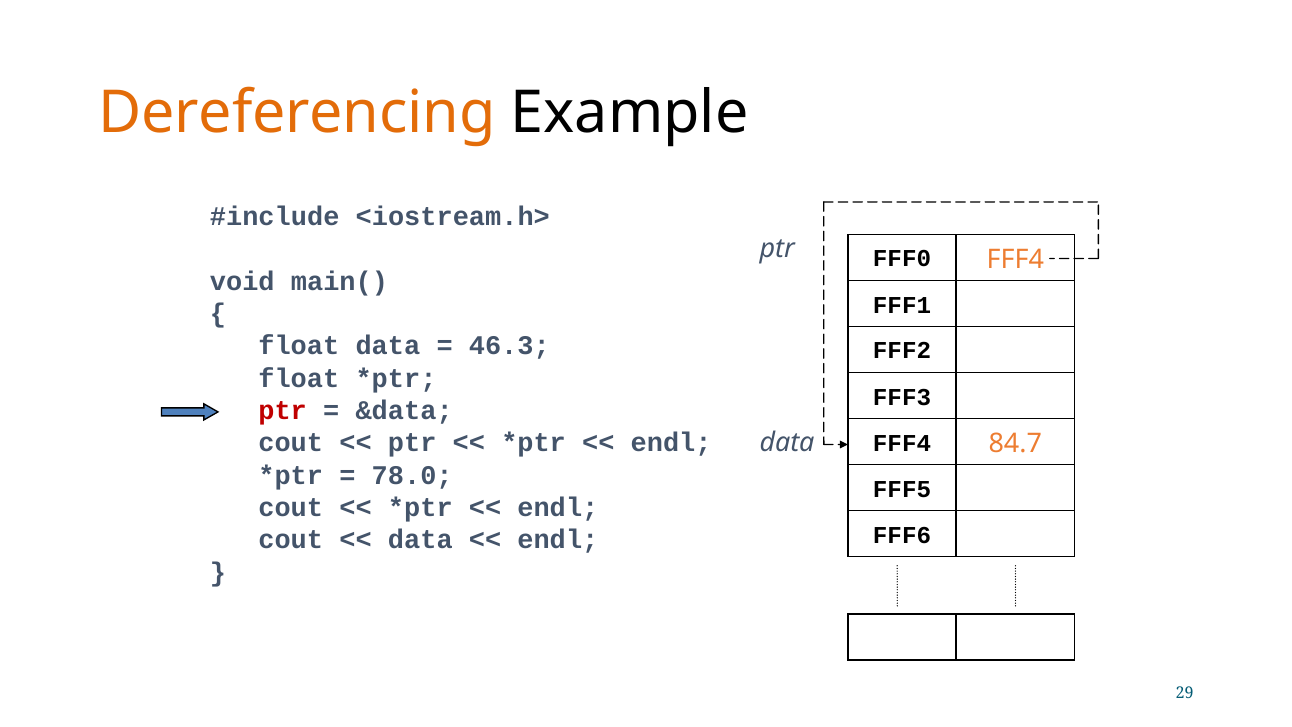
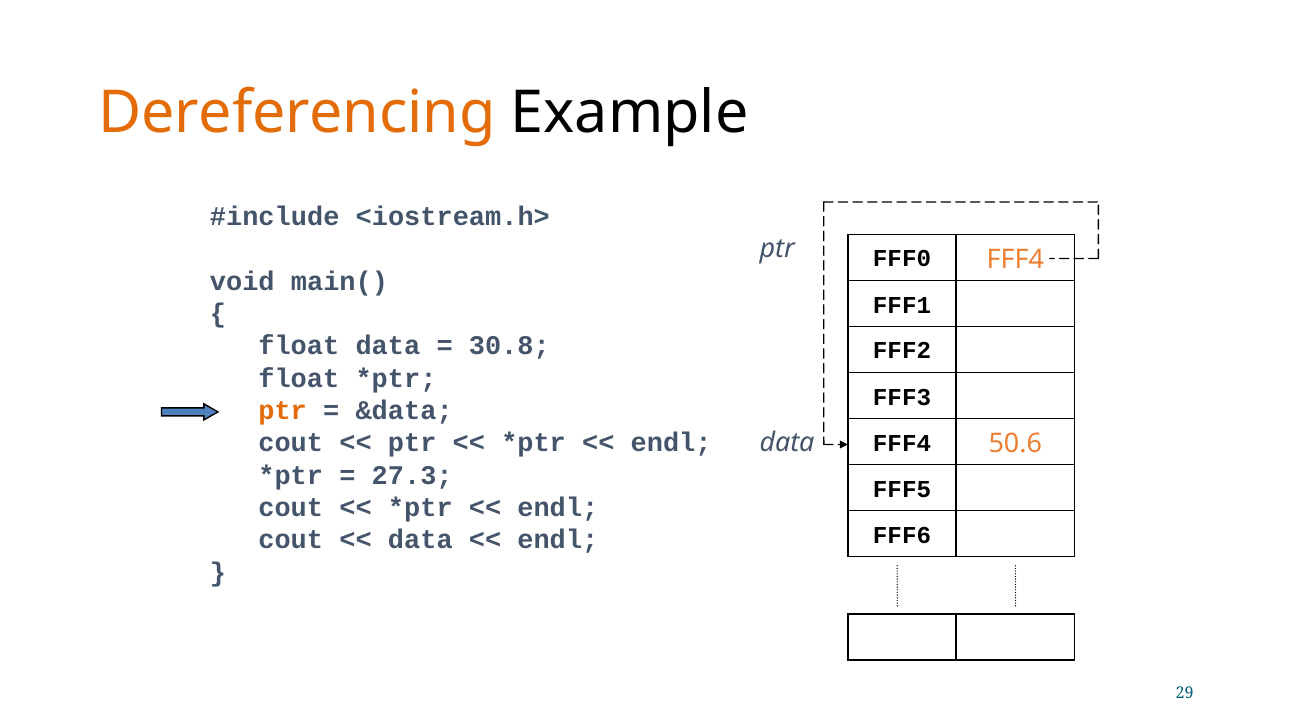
46.3: 46.3 -> 30.8 (509, 346)
ptr colour: red -> orange (283, 411)
84.7: 84.7 -> 50.6 (1015, 443)
78.0: 78.0 -> 27.3 (412, 475)
